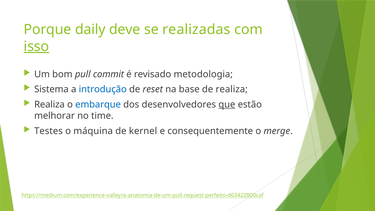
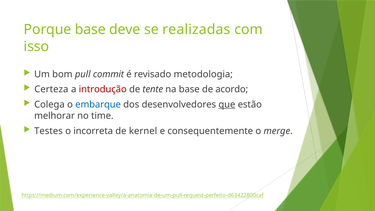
Porque daily: daily -> base (90, 30)
isso underline: present -> none (36, 46)
Sistema: Sistema -> Certeza (51, 89)
introdução colour: blue -> red (103, 89)
reset: reset -> tente (153, 89)
de realiza: realiza -> acordo (232, 89)
Realiza: Realiza -> Colega (49, 104)
máquina: máquina -> incorreta (93, 131)
